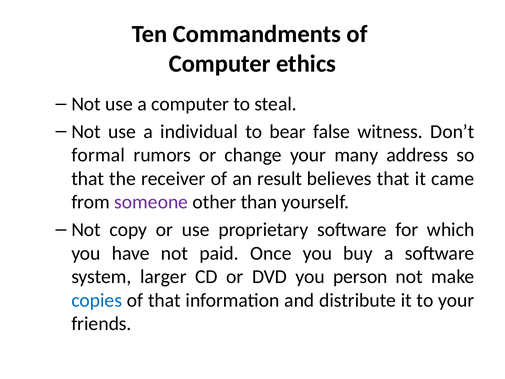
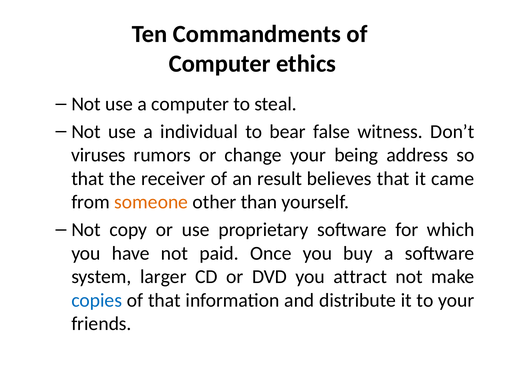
formal: formal -> viruses (98, 155)
many: many -> being (356, 155)
someone colour: purple -> orange (151, 202)
person: person -> attract (360, 277)
